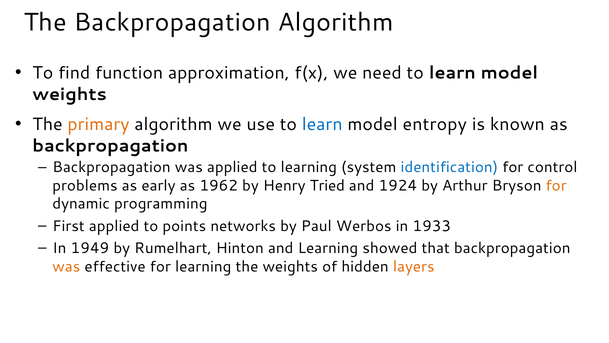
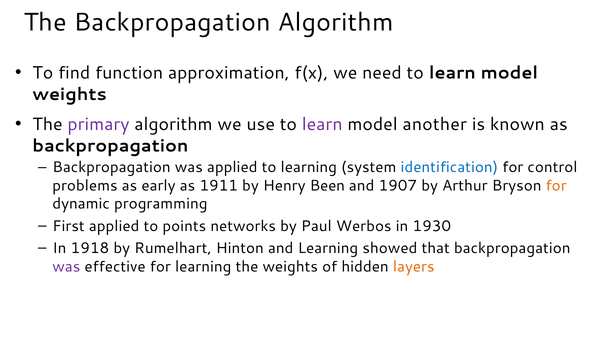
primary colour: orange -> purple (98, 124)
learn colour: blue -> purple (322, 124)
entropy: entropy -> another (435, 124)
1962: 1962 -> 1911 (219, 185)
Tried: Tried -> Been (327, 185)
1924: 1924 -> 1907 (398, 185)
1933: 1933 -> 1930 (432, 226)
1949: 1949 -> 1918 (90, 248)
was colour: orange -> purple (66, 266)
